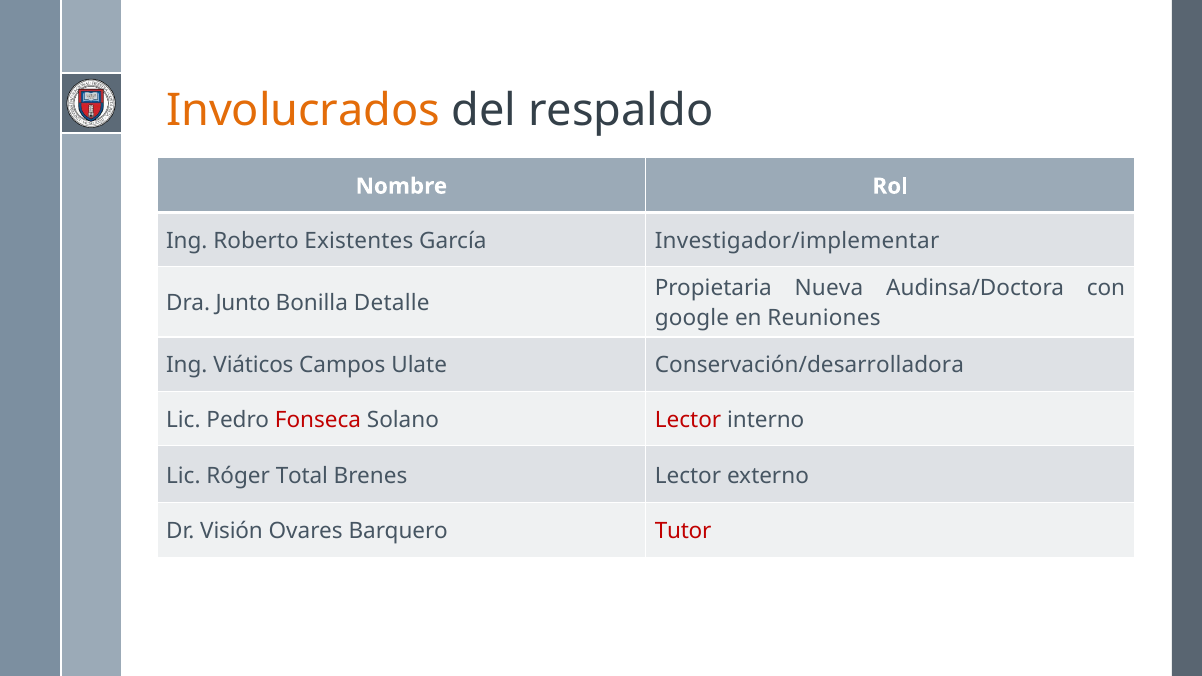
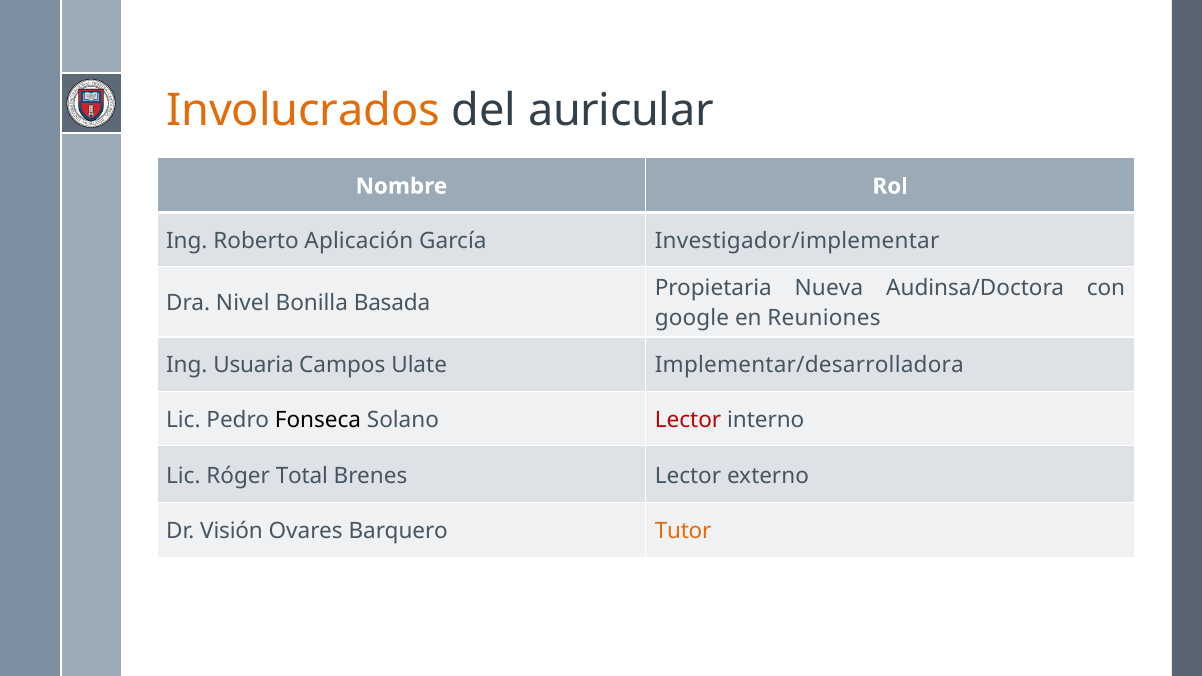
respaldo: respaldo -> auricular (621, 111)
Existentes: Existentes -> Aplicación (359, 241)
Junto: Junto -> Nivel (243, 303)
Detalle: Detalle -> Basada (392, 303)
Viáticos: Viáticos -> Usuaria (254, 366)
Conservación/desarrolladora: Conservación/desarrolladora -> Implementar/desarrolladora (809, 366)
Fonseca colour: red -> black (318, 420)
Tutor colour: red -> orange (683, 532)
